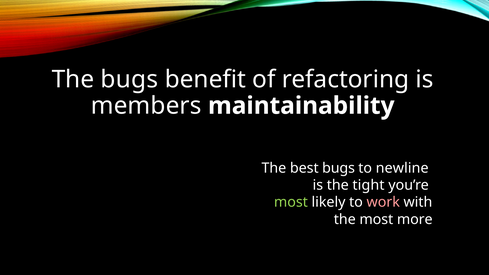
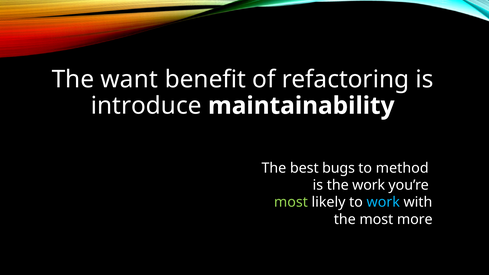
The bugs: bugs -> want (129, 79)
members: members -> introduce (146, 106)
newline: newline -> method (402, 168)
the tight: tight -> work (369, 185)
work colour: pink -> light blue (383, 202)
